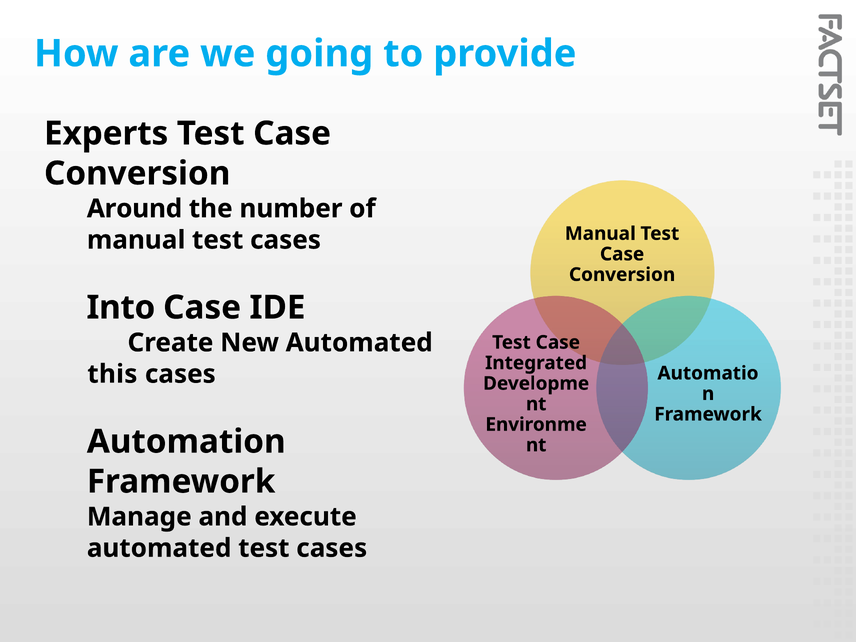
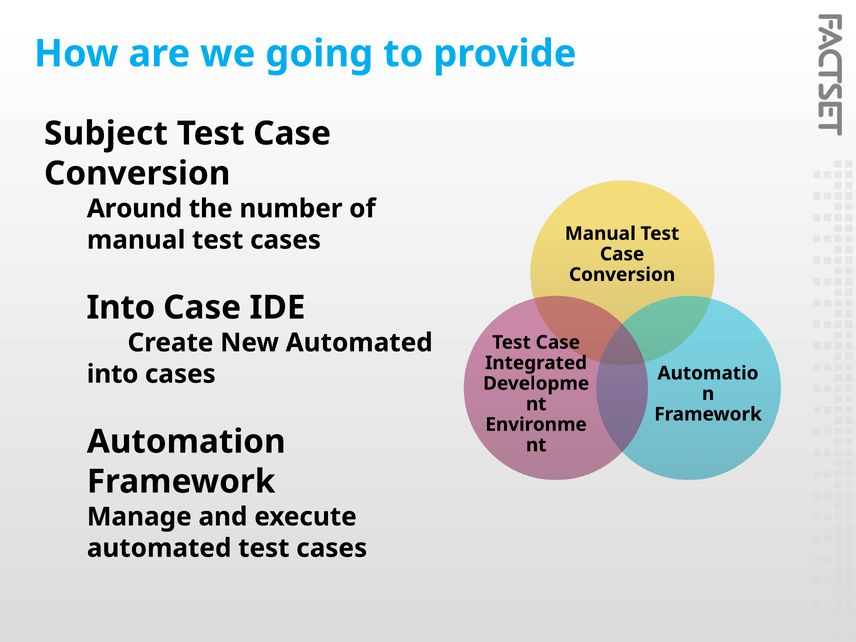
Experts: Experts -> Subject (106, 133)
this: this -> into (113, 374)
